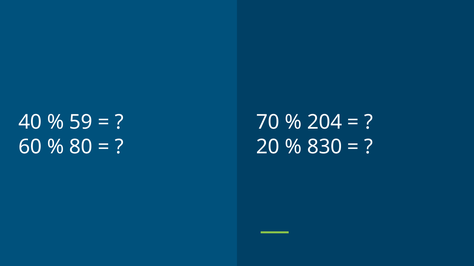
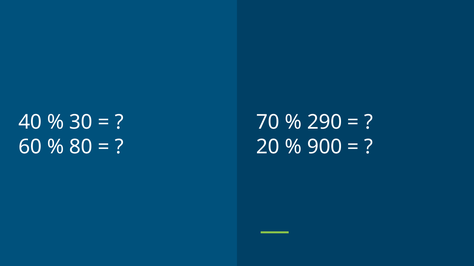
59: 59 -> 30 (81, 122)
204: 204 -> 290 (325, 122)
830: 830 -> 900 (325, 147)
